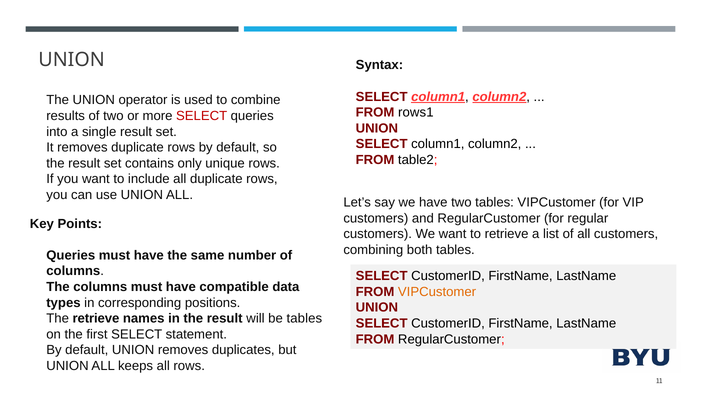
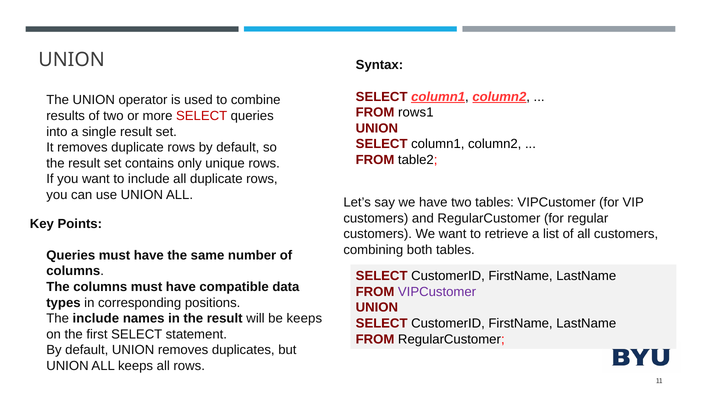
VIPCustomer colour: orange -> purple (437, 291)
retrieve: retrieve -> include (96, 318)
be tables: tables -> keeps (304, 318)
